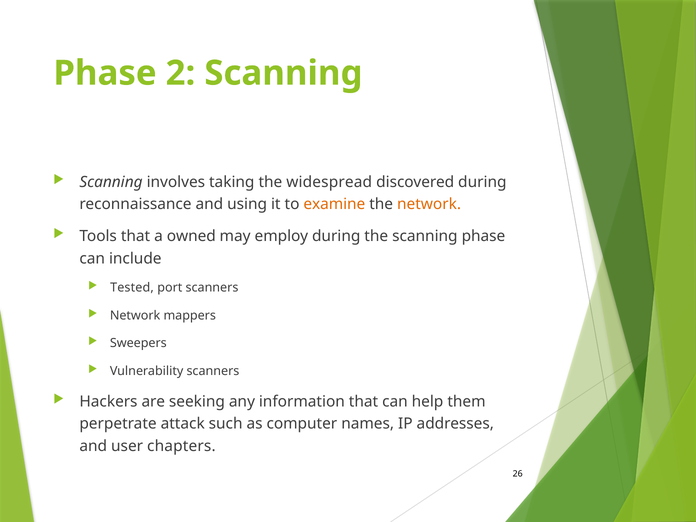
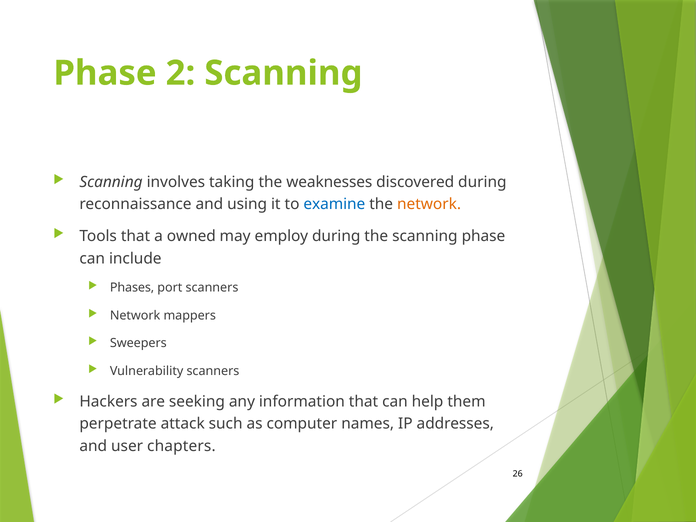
widespread: widespread -> weaknesses (329, 182)
examine colour: orange -> blue (334, 204)
Tested: Tested -> Phases (132, 288)
